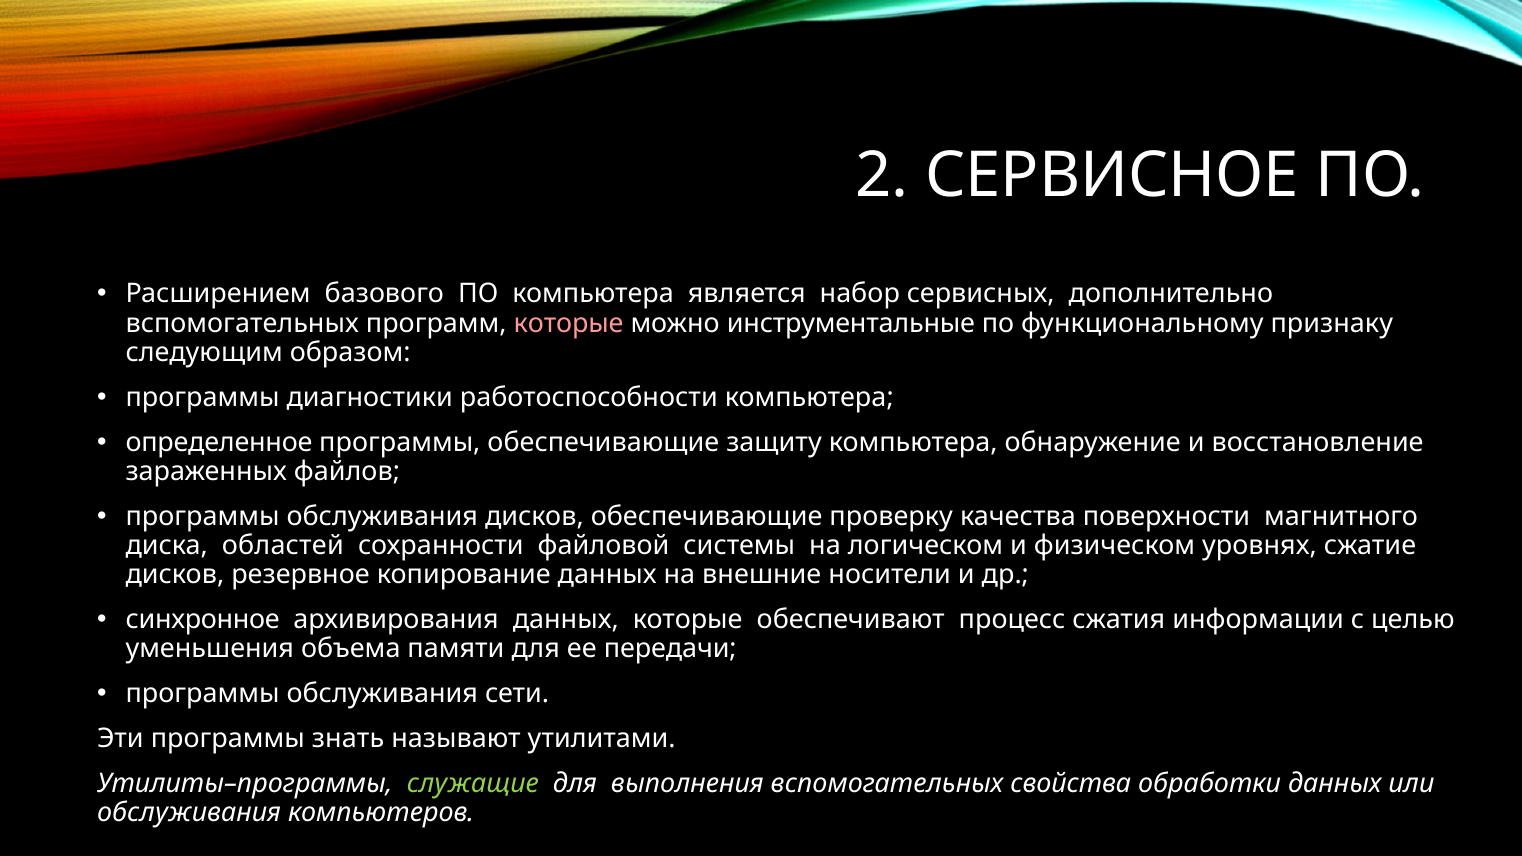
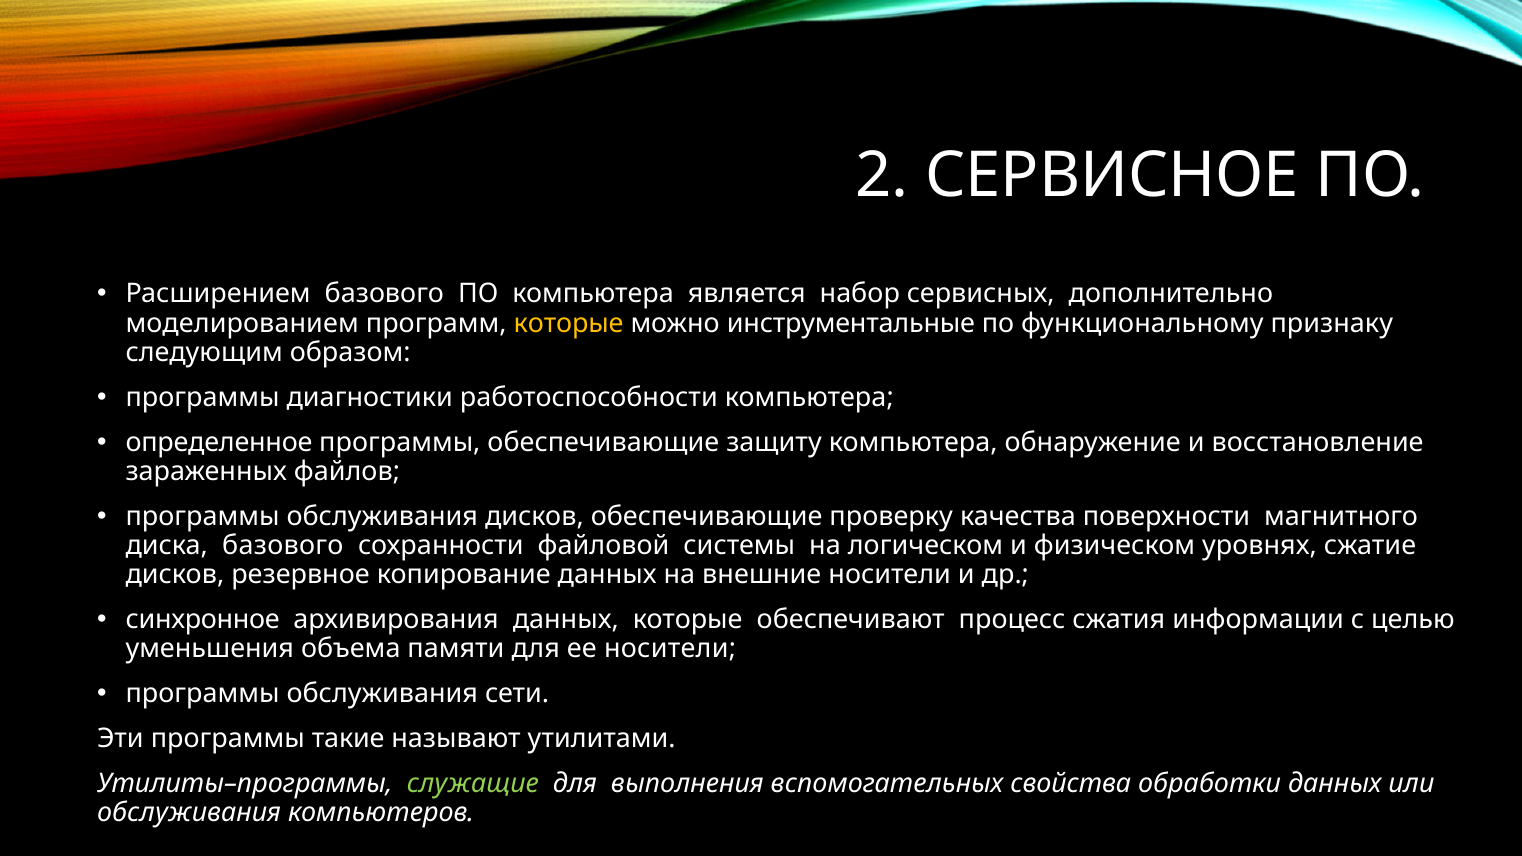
вспомогательных: вспомогательных -> моделированием (242, 323)
которые colour: pink -> yellow (569, 323)
диска областей: областей -> базового (283, 545)
ее передачи: передачи -> носители (670, 649)
знать: знать -> такие (348, 739)
